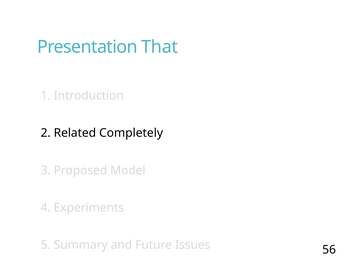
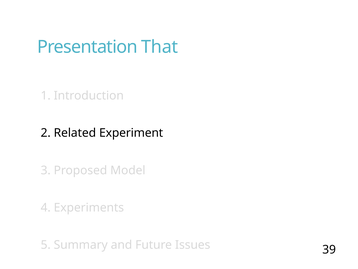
Completely: Completely -> Experiment (131, 133)
56: 56 -> 39 (329, 249)
